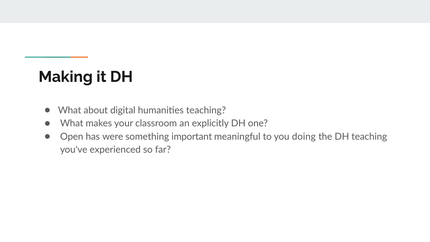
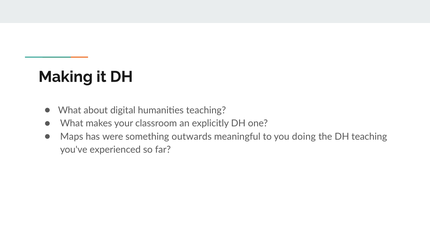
Open: Open -> Maps (72, 137)
important: important -> outwards (192, 137)
